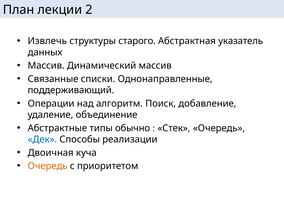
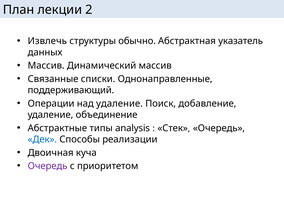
старого: старого -> обычно (137, 41)
над алгоритм: алгоритм -> удаление (119, 103)
обычно: обычно -> analysis (133, 128)
Очередь colour: orange -> purple (48, 166)
